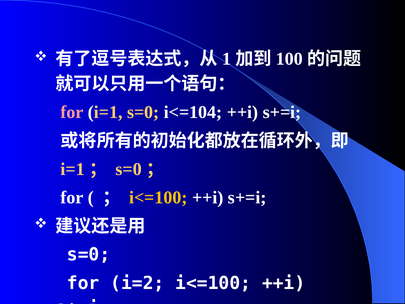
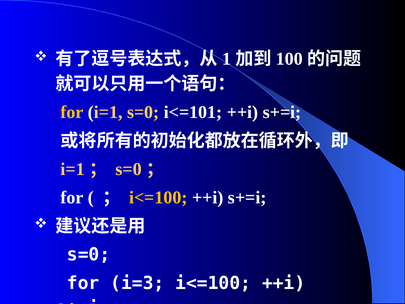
for colour: pink -> yellow (72, 112)
i<=104: i<=104 -> i<=101 (193, 112)
i=2: i=2 -> i=3 (137, 283)
